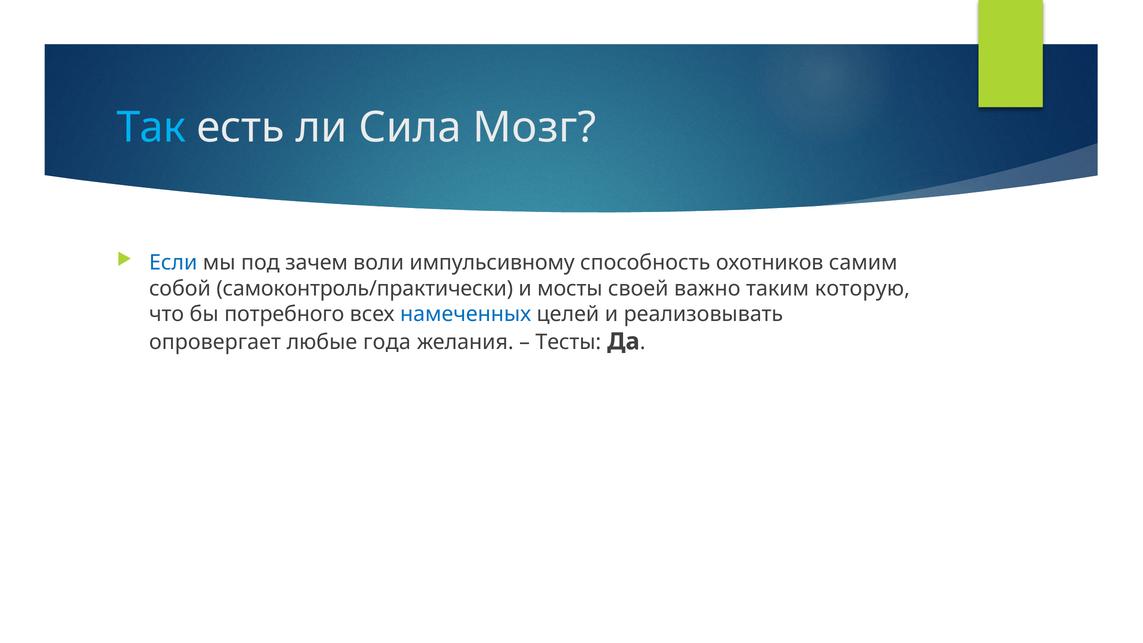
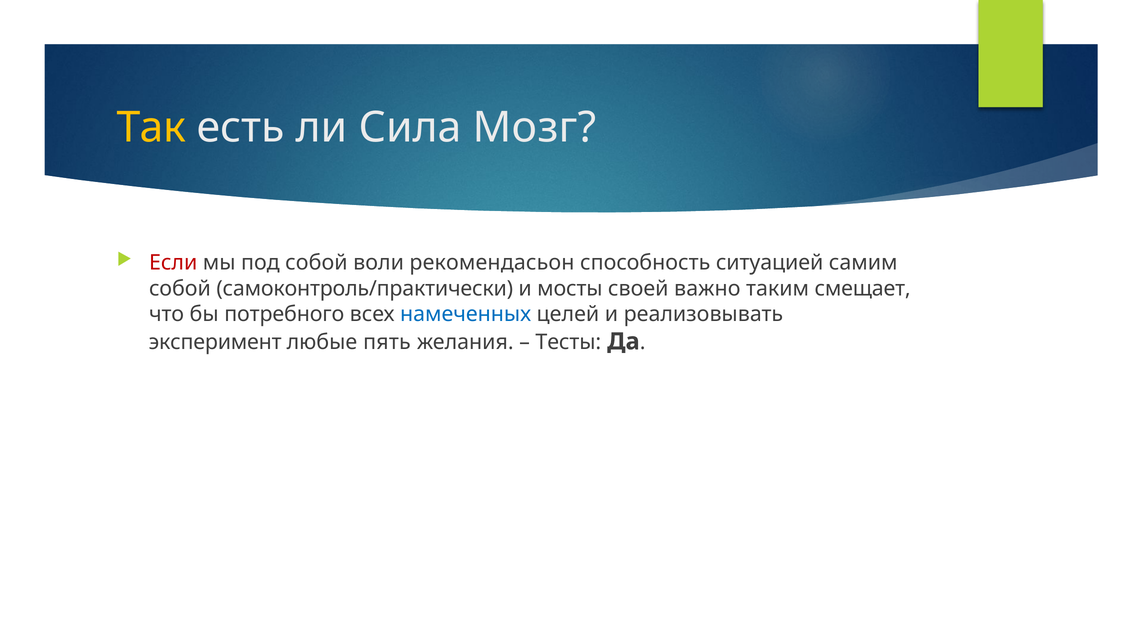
Так colour: light blue -> yellow (151, 127)
Если colour: blue -> red (173, 263)
под зачем: зачем -> собой (316, 263)
импульсивному: импульсивному -> рекомендасьон (492, 263)
охотников: охотников -> ситуацией (770, 263)
которую: которую -> смещает (863, 288)
опровергает: опровергает -> эксперимент (215, 342)
года: года -> пять (387, 342)
